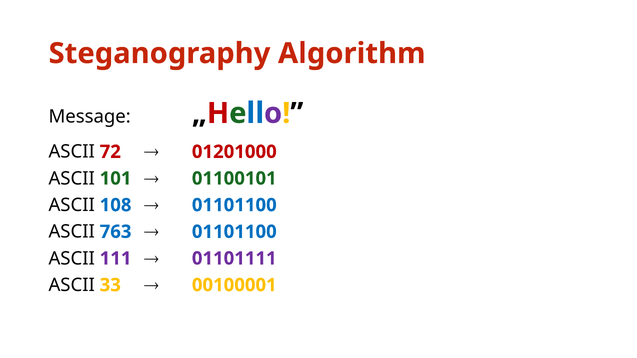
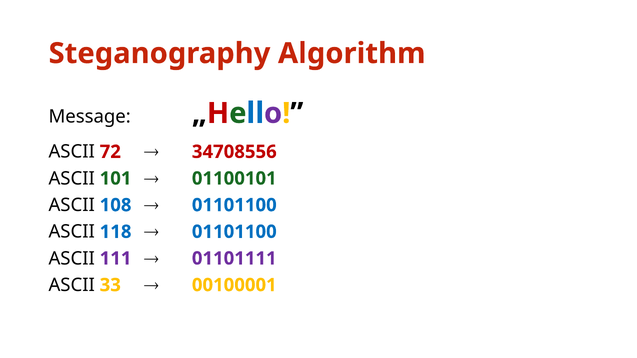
01201000: 01201000 -> 34708556 (234, 152)
763: 763 -> 118 (116, 232)
